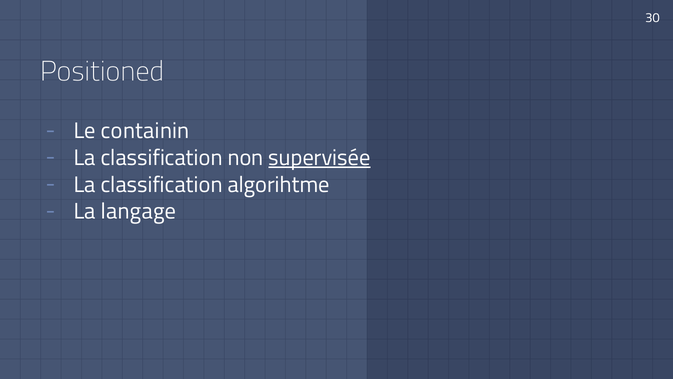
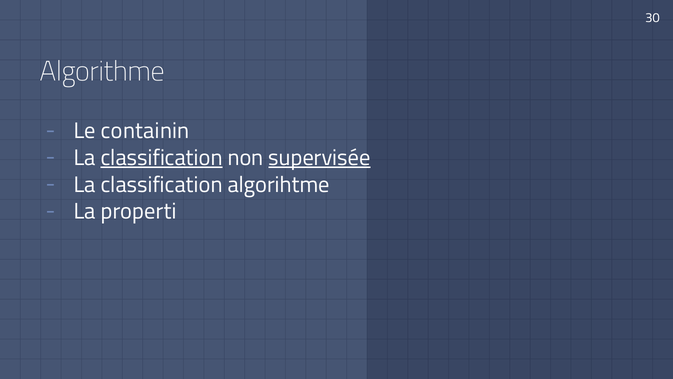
Positioned: Positioned -> Algorithme (102, 71)
classification underline: none -> present (162, 157)
langage: langage -> properti (139, 211)
